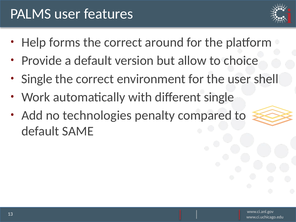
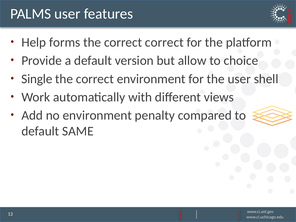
correct around: around -> correct (164, 42)
different single: single -> views (219, 97)
no technologies: technologies -> environment (97, 115)
